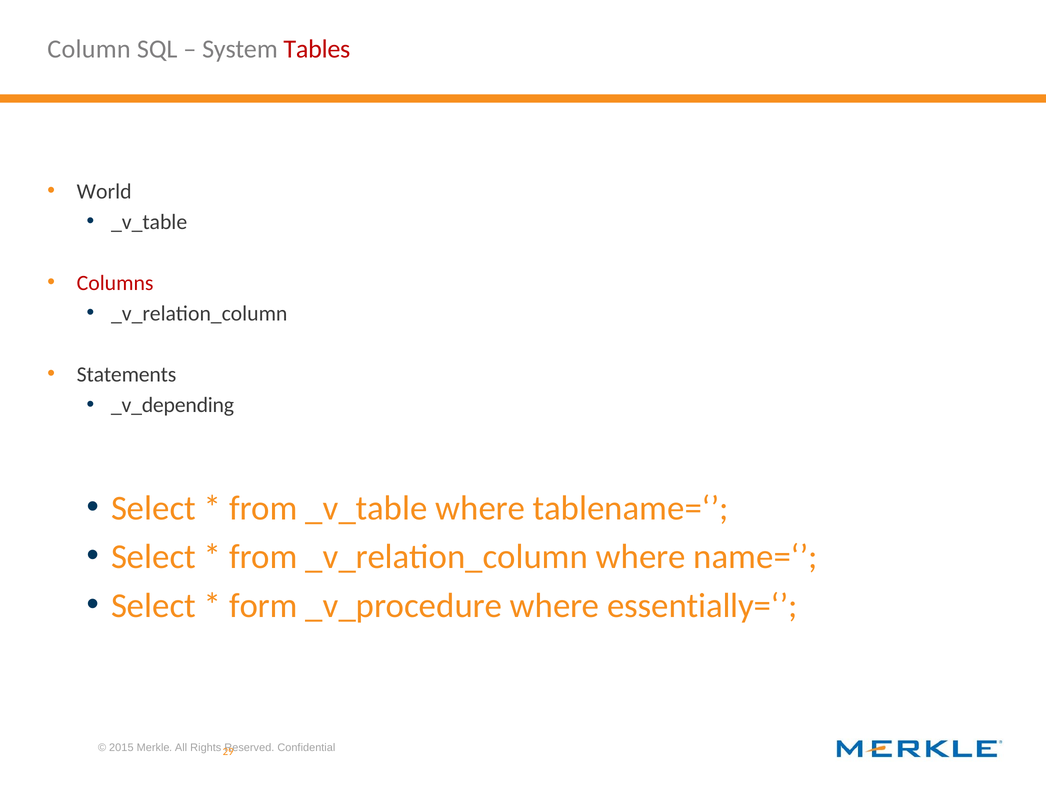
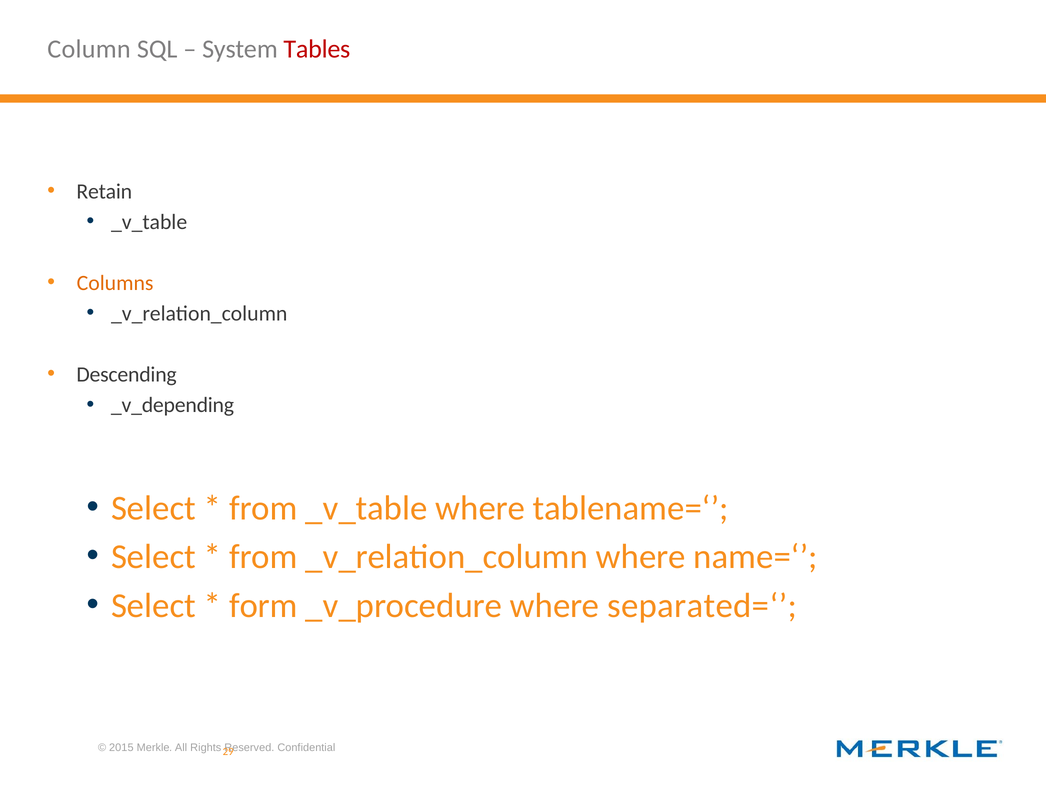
World: World -> Retain (104, 191)
Columns colour: red -> orange (115, 283)
Statements: Statements -> Descending (127, 374)
essentially=‘: essentially=‘ -> separated=‘ (702, 605)
